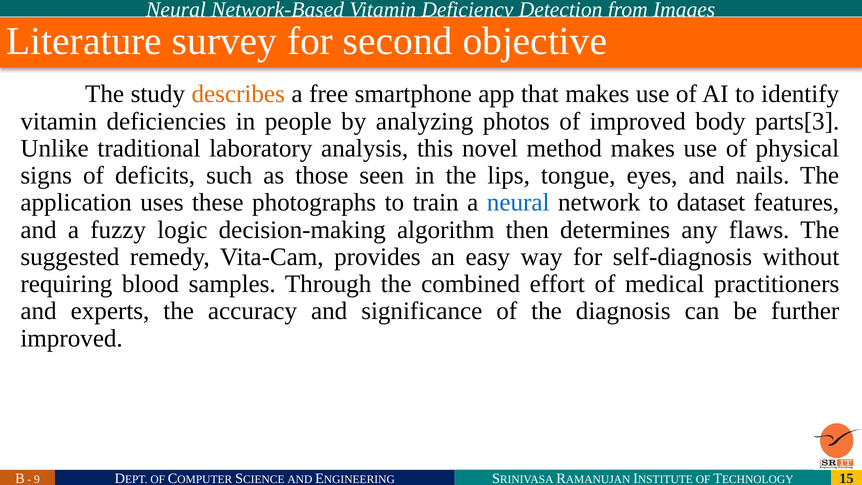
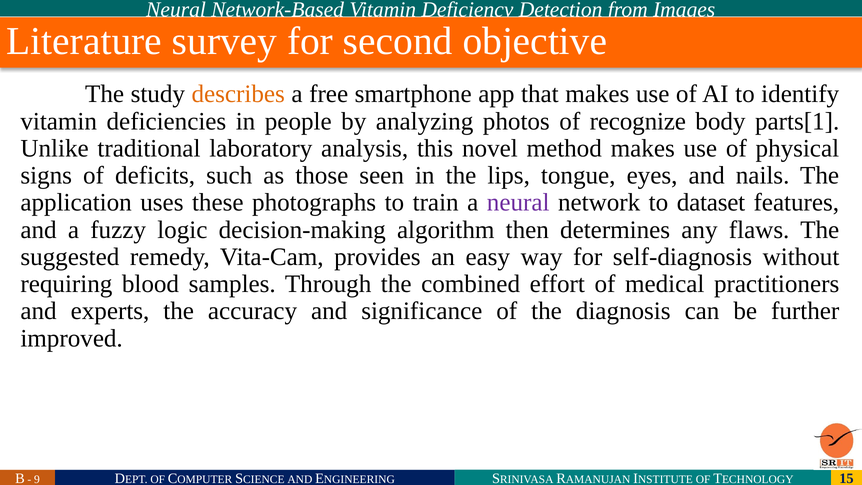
of improved: improved -> recognize (638, 121)
parts[3: parts[3 -> parts[1 (797, 121)
neural colour: blue -> purple (518, 203)
